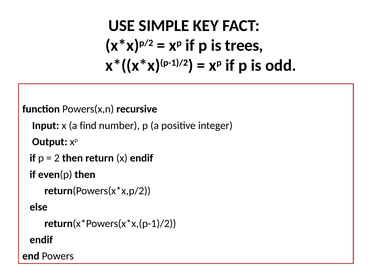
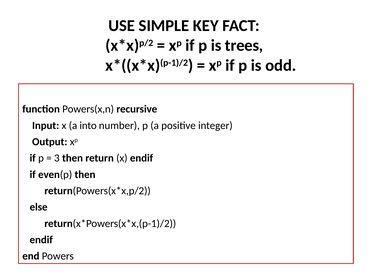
find: find -> into (88, 125)
2: 2 -> 3 (57, 158)
